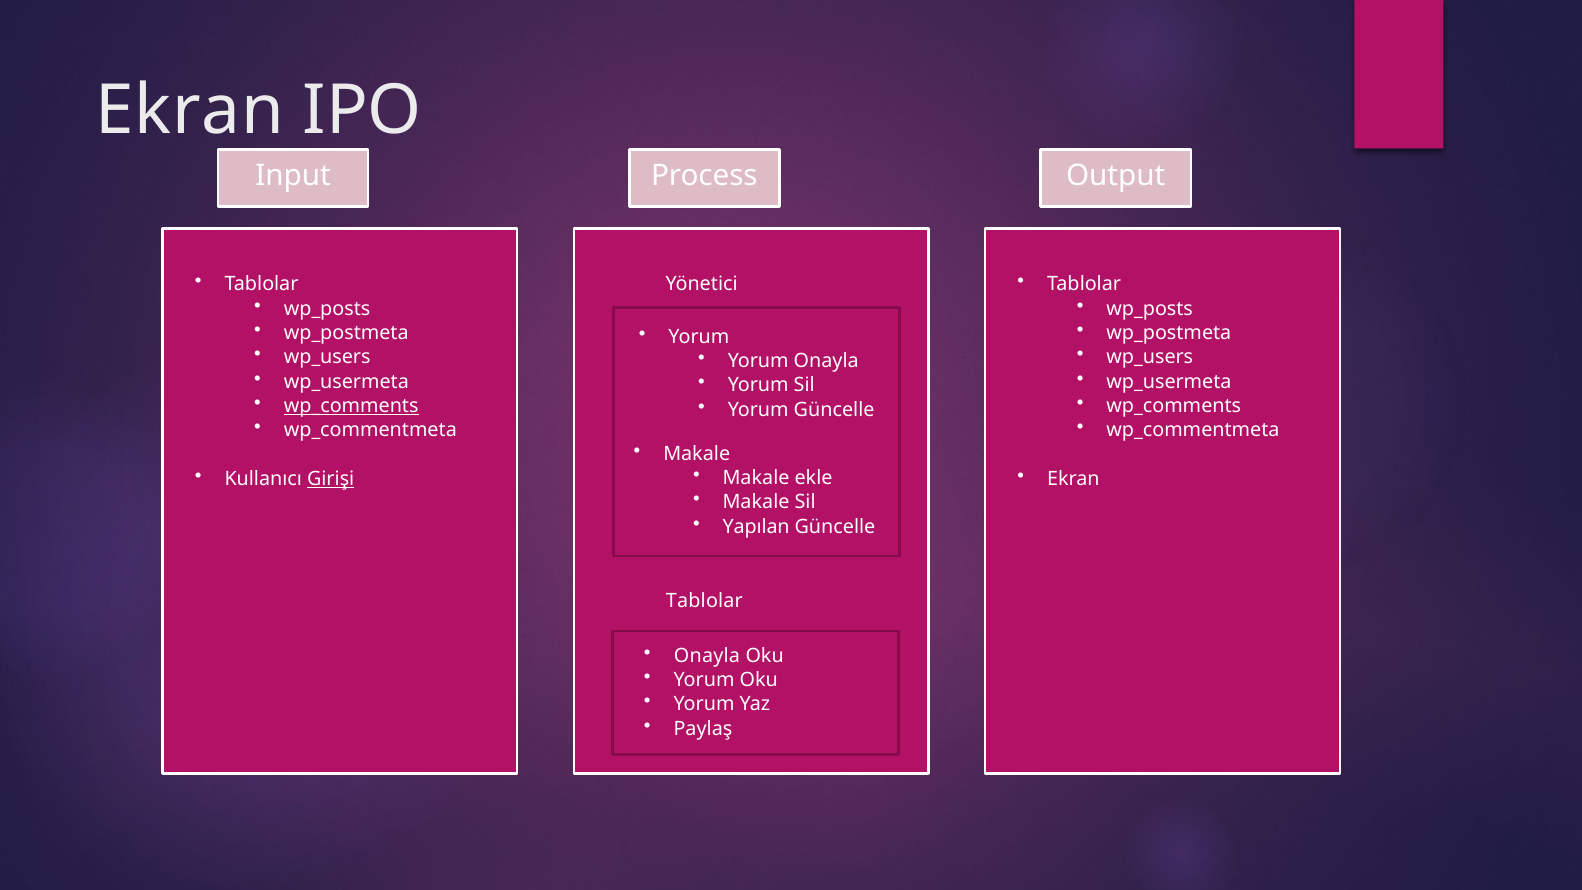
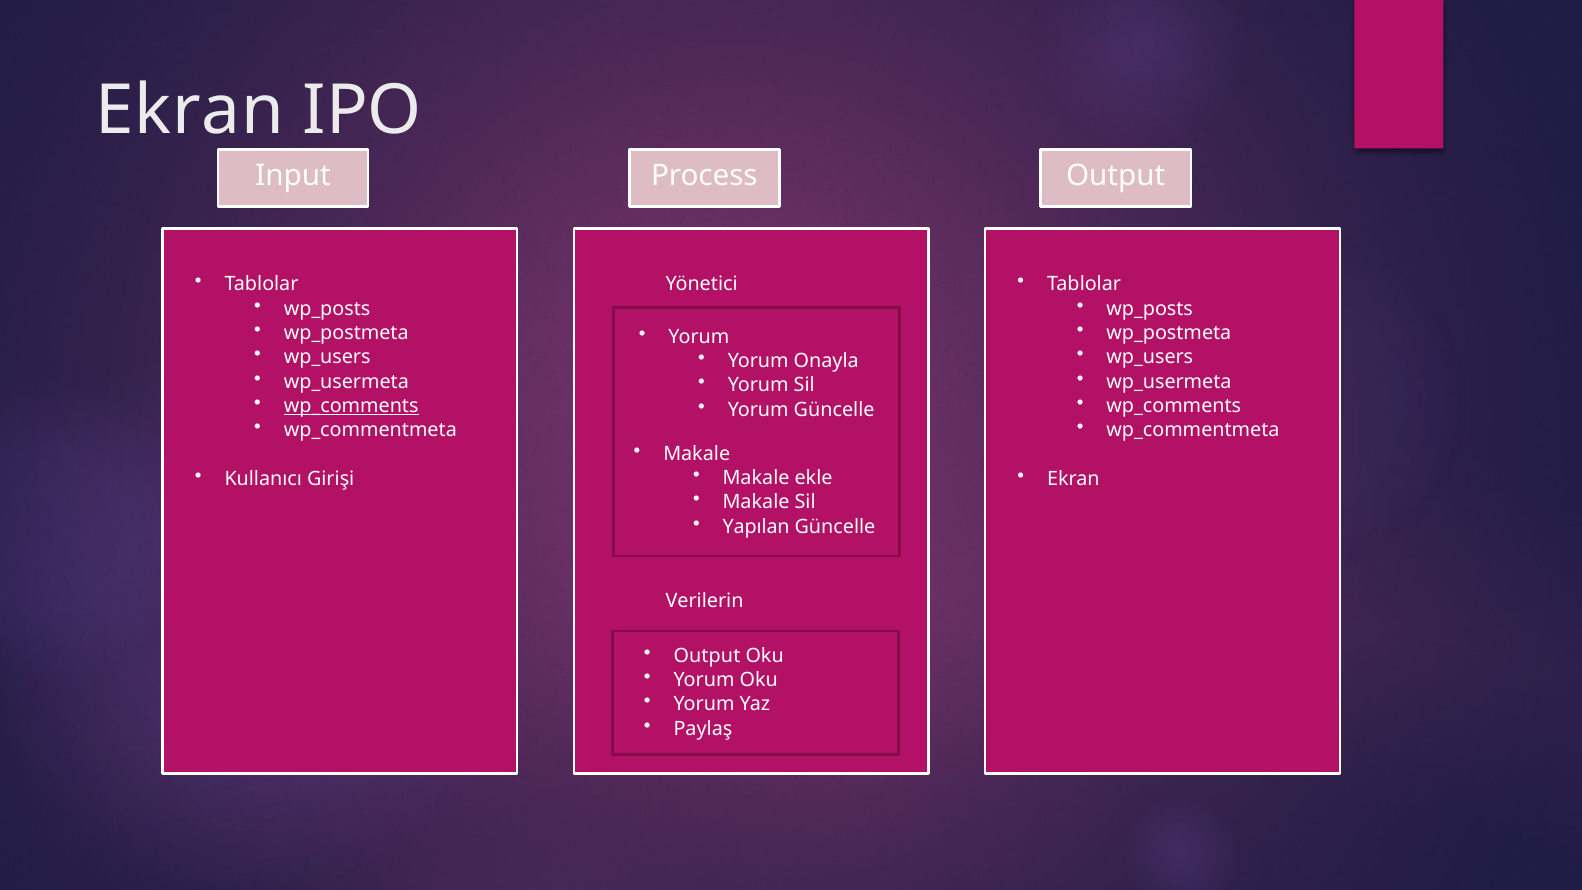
Girişi underline: present -> none (331, 479)
Tablolar: Tablolar -> Verilerin (705, 601)
Onayla: Onayla -> Output (707, 656)
